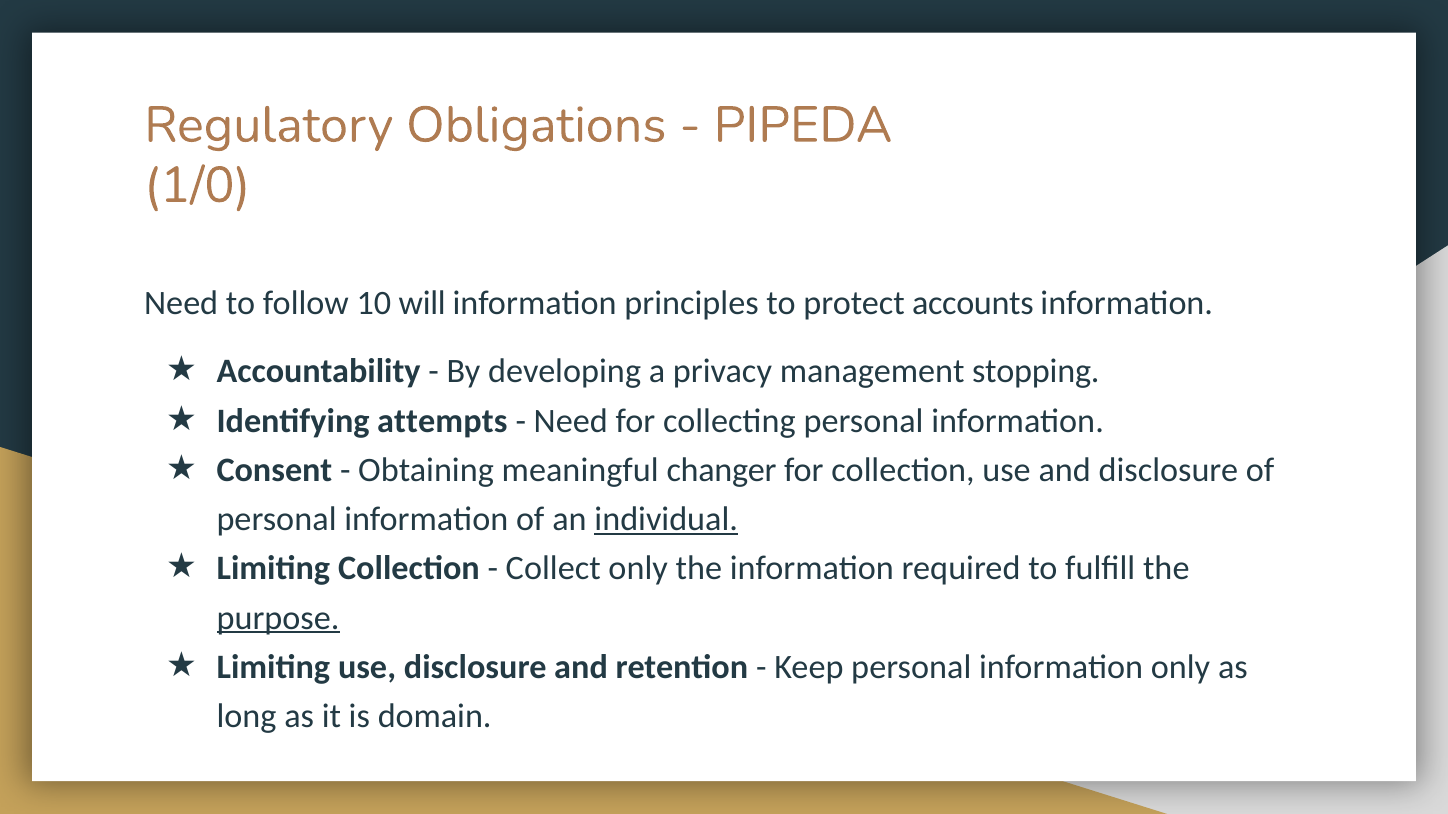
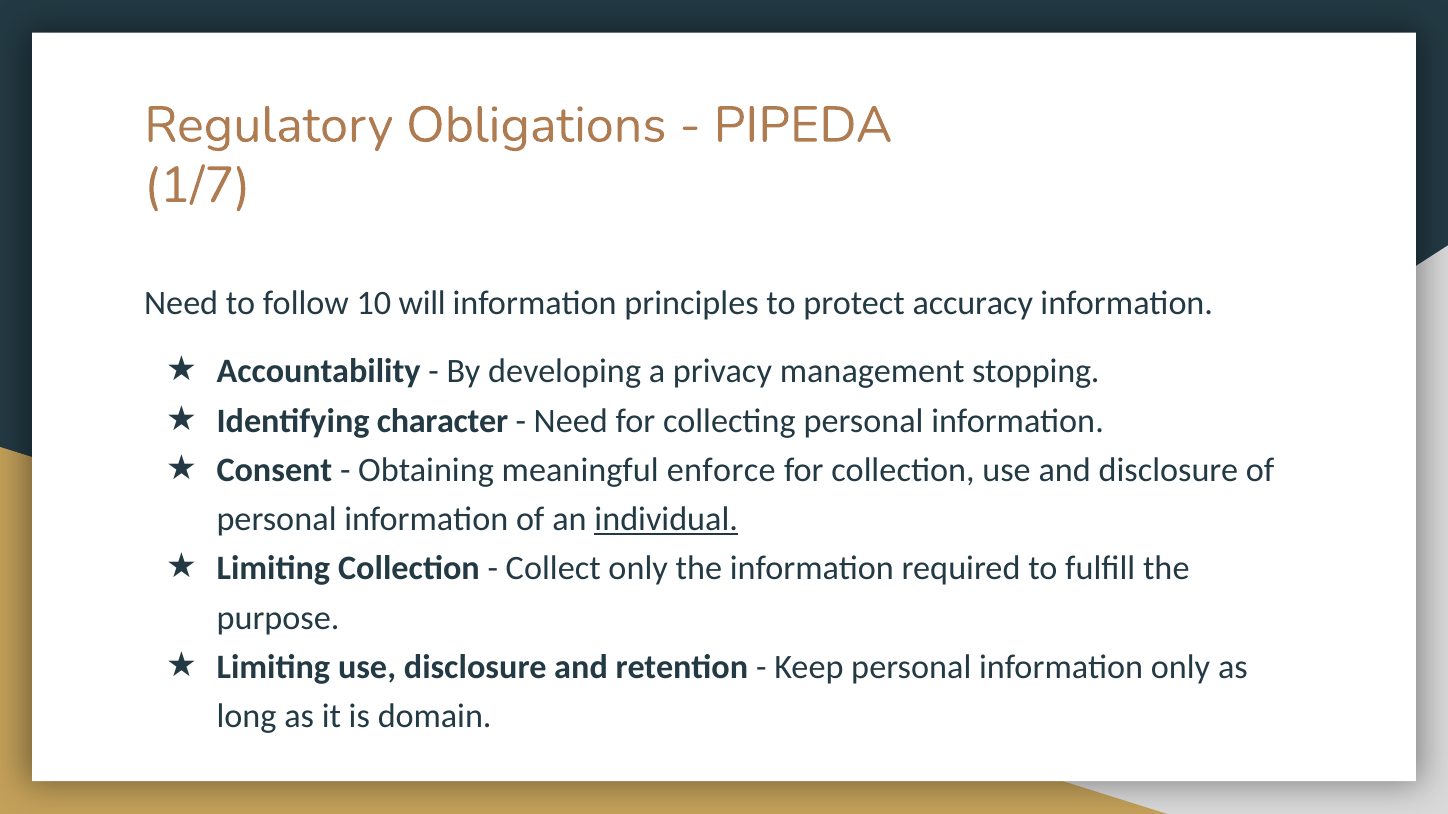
1/0: 1/0 -> 1/7 (197, 185)
accounts: accounts -> accuracy (973, 303)
attempts: attempts -> character (443, 421)
changer: changer -> enforce (721, 470)
purpose underline: present -> none (278, 618)
